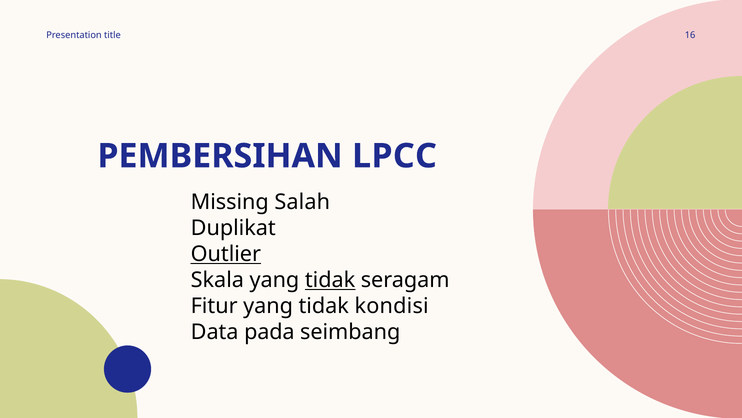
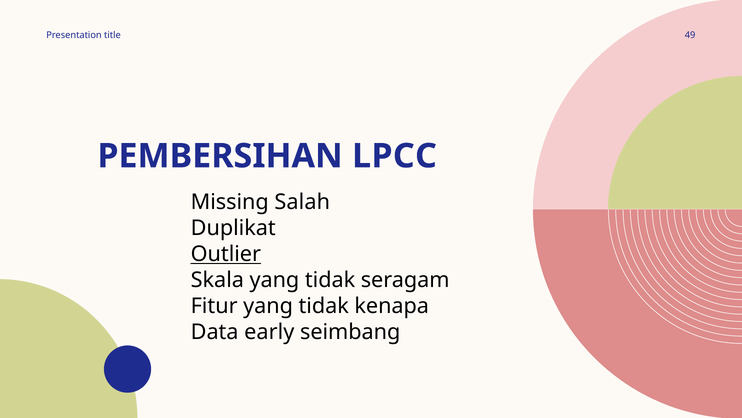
16: 16 -> 49 (690, 35)
tidak underline: present -> none (330, 280)
kondisi: kondisi -> kenapa (392, 306)
pada: pada -> early (269, 332)
